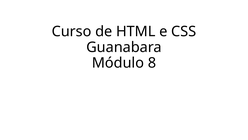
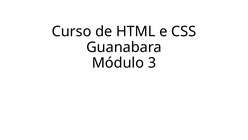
8: 8 -> 3 (152, 63)
